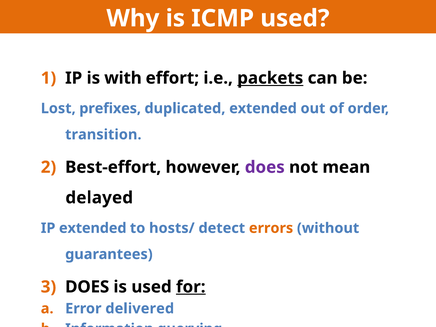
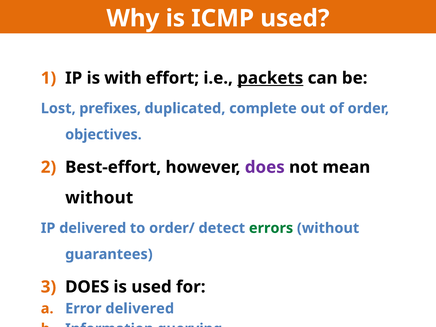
duplicated extended: extended -> complete (263, 108)
transition: transition -> objectives (103, 135)
delayed: delayed -> without (99, 198)
IP extended: extended -> delivered (93, 228)
hosts/: hosts/ -> order/ (172, 228)
errors colour: orange -> green (271, 228)
for underline: present -> none (191, 287)
